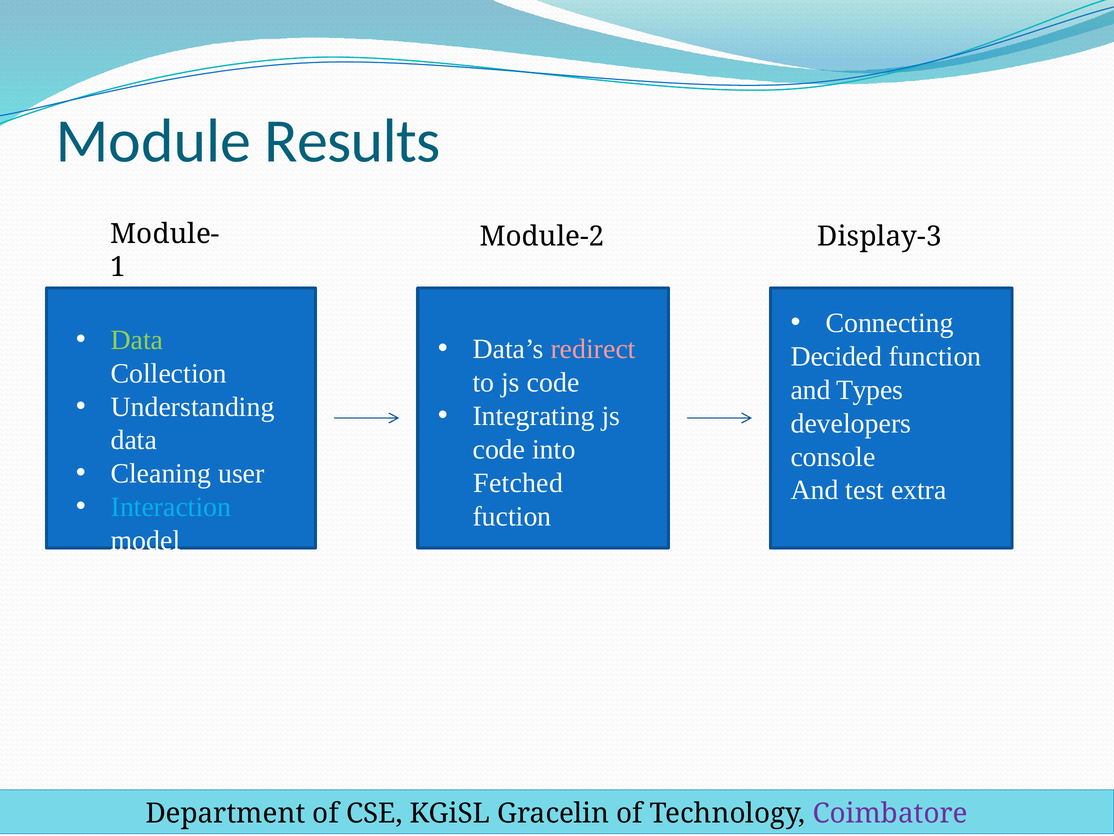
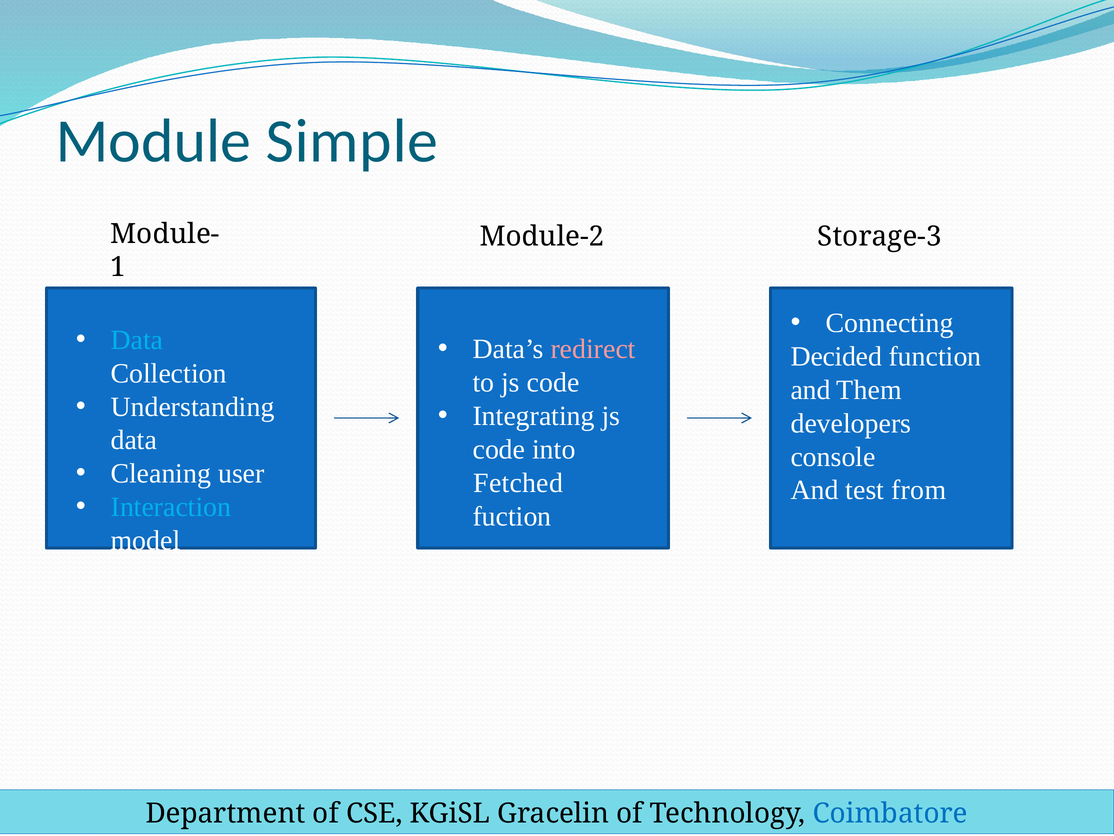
Results: Results -> Simple (352, 141)
Display-3: Display-3 -> Storage-3 (880, 236)
Data colour: light green -> light blue (137, 340)
Types: Types -> Them (869, 390)
extra: extra -> from (919, 490)
Coimbatore colour: purple -> blue (890, 813)
